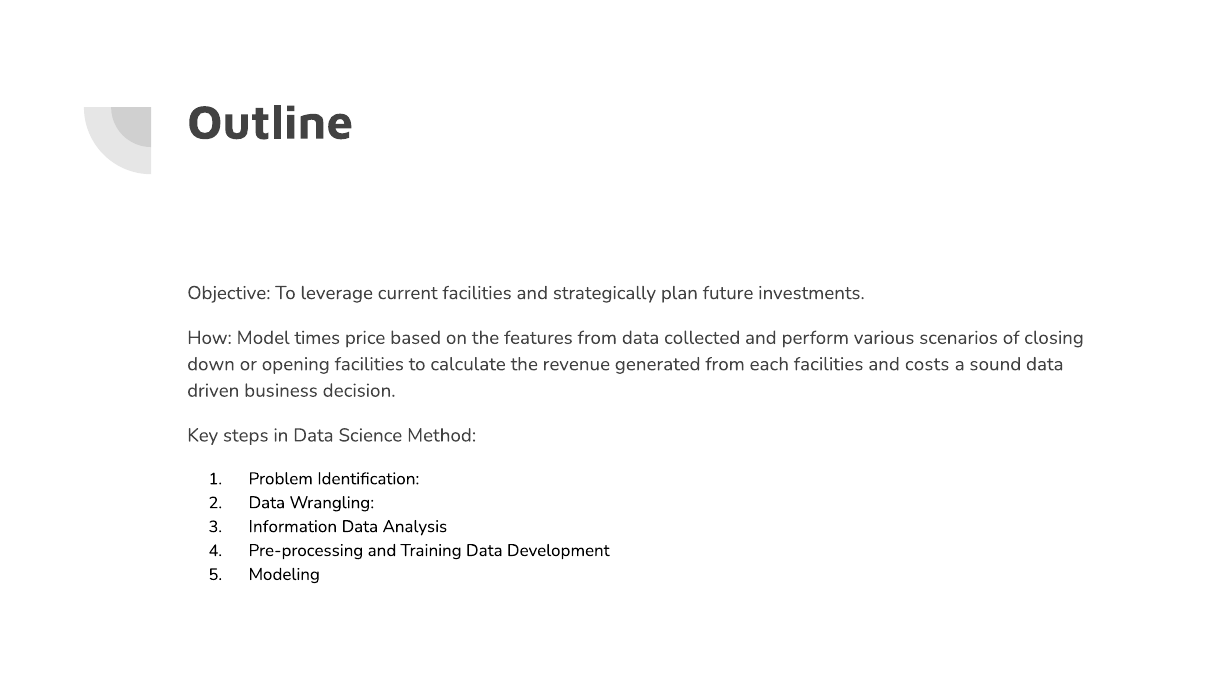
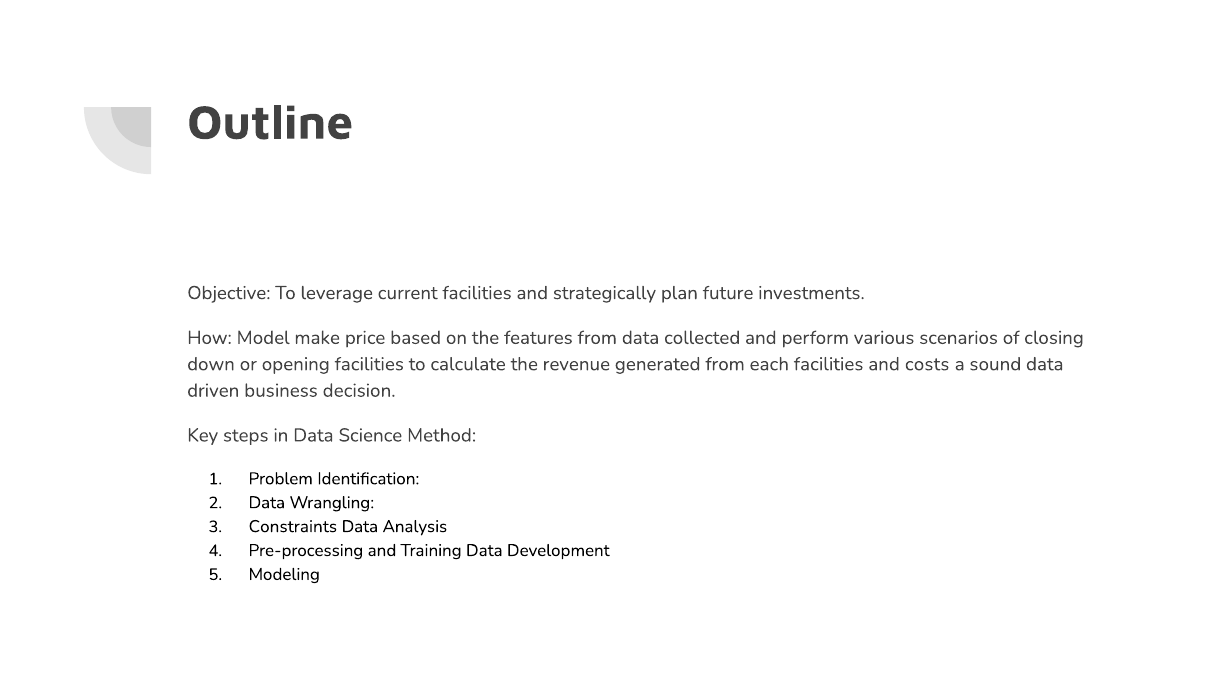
times: times -> make (317, 338)
Information: Information -> Constraints (293, 527)
